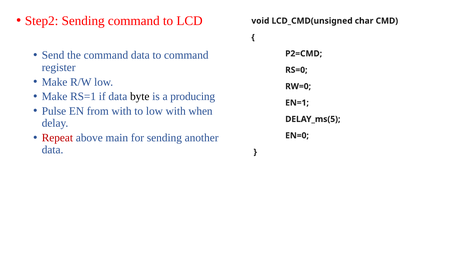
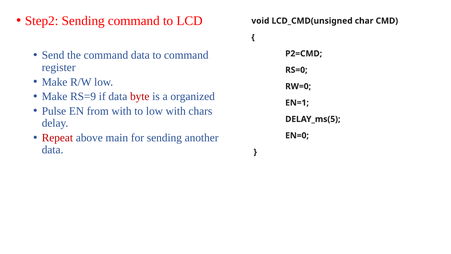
RS=1: RS=1 -> RS=9 (83, 96)
byte colour: black -> red (140, 96)
producing: producing -> organized (193, 96)
when: when -> chars (200, 111)
